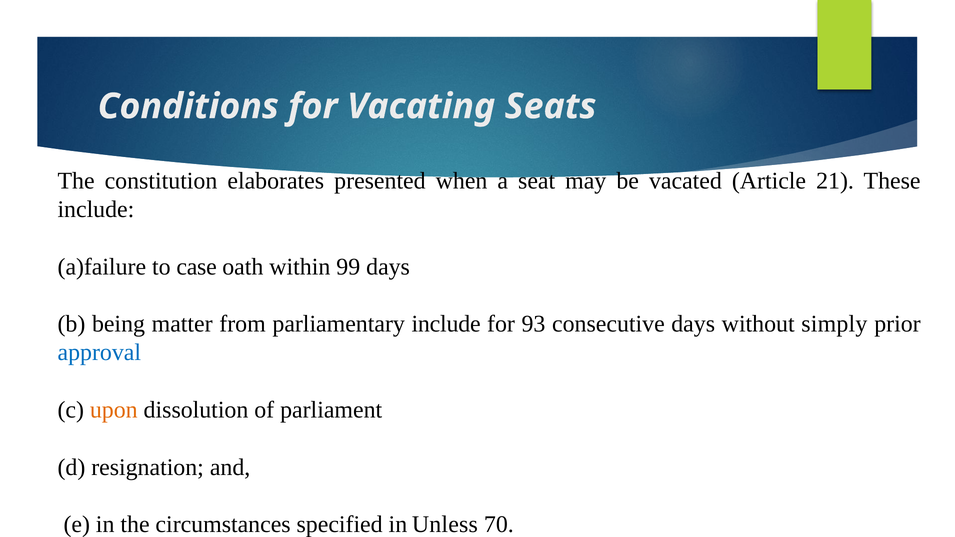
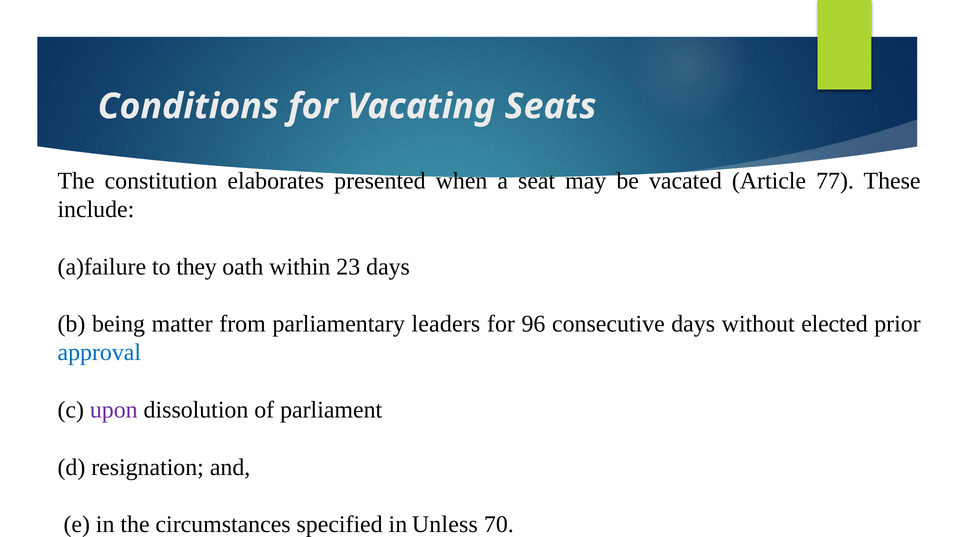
21: 21 -> 77 (835, 181)
case: case -> they (197, 267)
99: 99 -> 23 (348, 267)
parliamentary include: include -> leaders (446, 324)
93: 93 -> 96 (533, 324)
simply: simply -> elected (835, 324)
upon colour: orange -> purple (114, 410)
